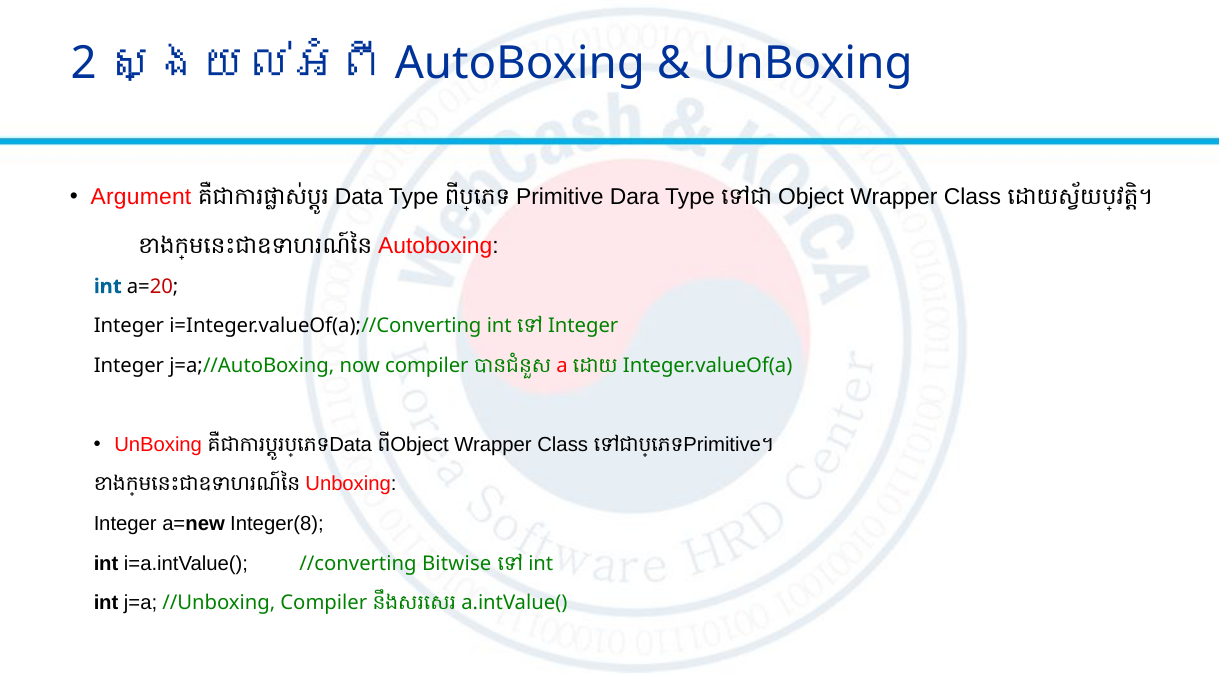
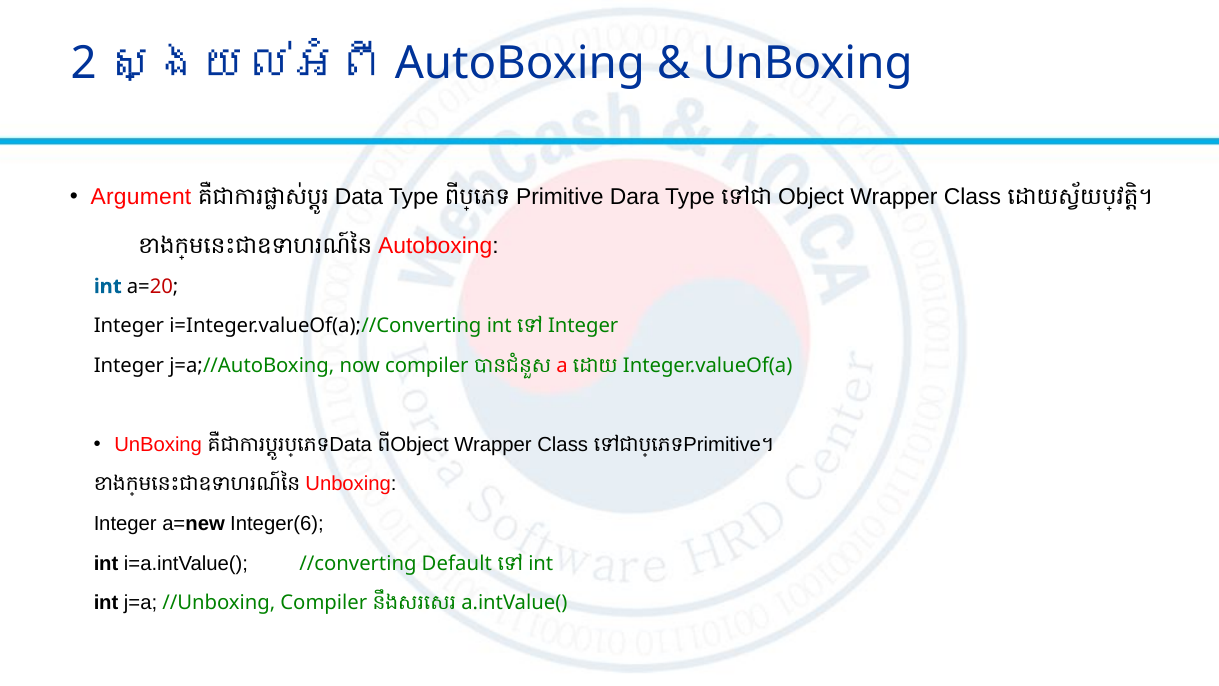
Integer(8: Integer(8 -> Integer(6 (277, 524)
Bitwise: Bitwise -> Default (457, 563)
